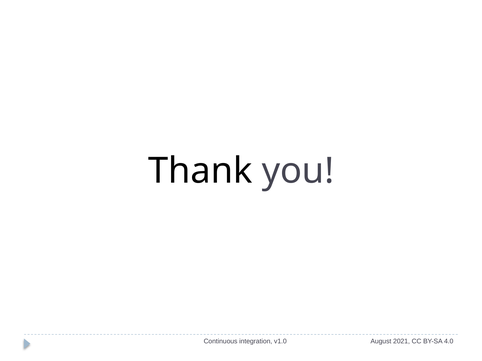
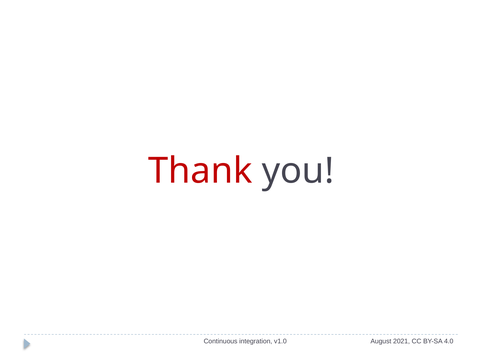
Thank colour: black -> red (200, 171)
